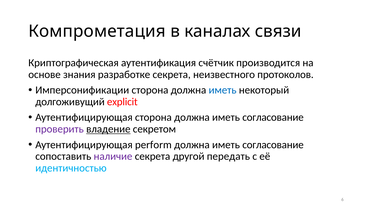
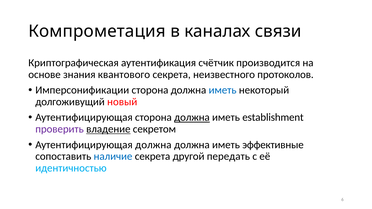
разработке: разработке -> квантового (124, 75)
explicit: explicit -> новый (122, 102)
должна underline: none -> present (192, 118)
согласование: согласование -> establishment (273, 118)
Аутентифицирующая perform: perform -> должна (153, 145)
согласование: согласование -> эффективные (273, 145)
наличие colour: purple -> blue (113, 157)
